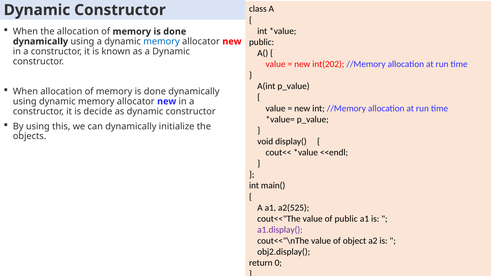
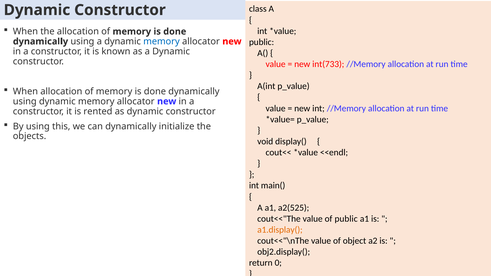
int(202: int(202 -> int(733 (328, 64)
decide: decide -> rented (98, 111)
a1.display( colour: purple -> orange (280, 230)
